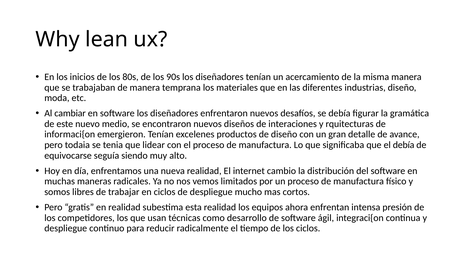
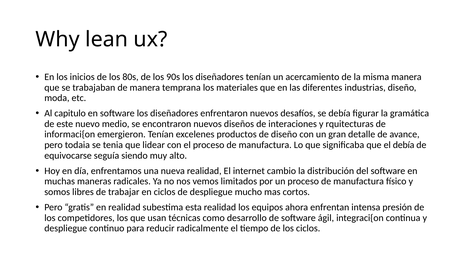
cambiar: cambiar -> capitulo (70, 113)
